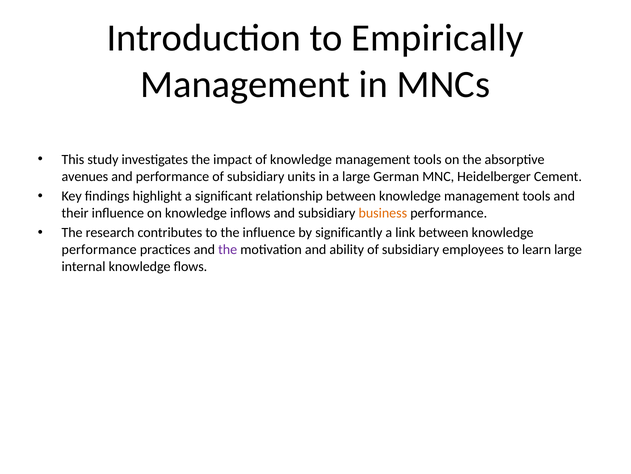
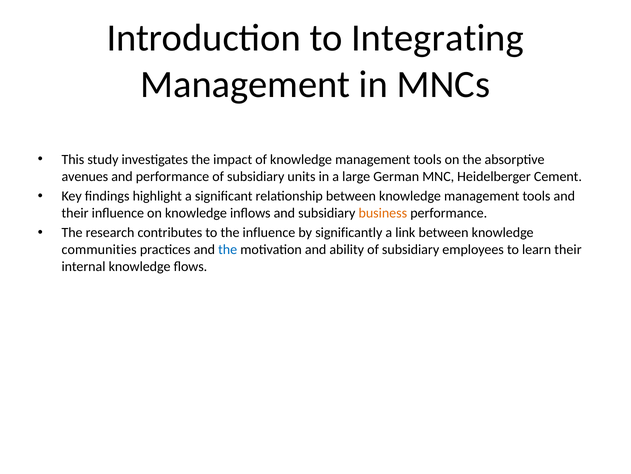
Empirically: Empirically -> Integrating (438, 38)
performance: performance -> communities (99, 249)
the colour: purple -> blue (228, 249)
learn large: large -> their (568, 249)
